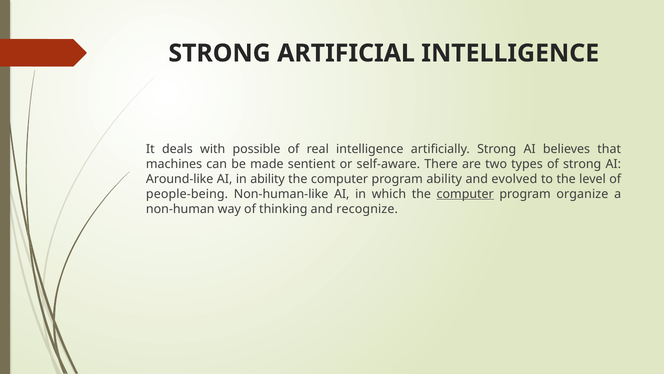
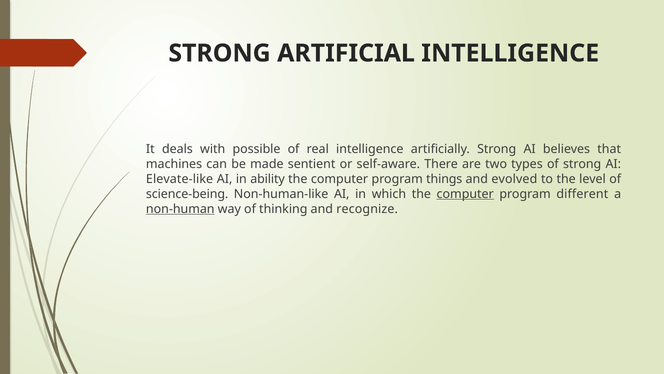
Around-like: Around-like -> Elevate-like (180, 179)
program ability: ability -> things (444, 179)
people-being: people-being -> science-being (187, 194)
organize: organize -> different (582, 194)
non-human underline: none -> present (180, 209)
